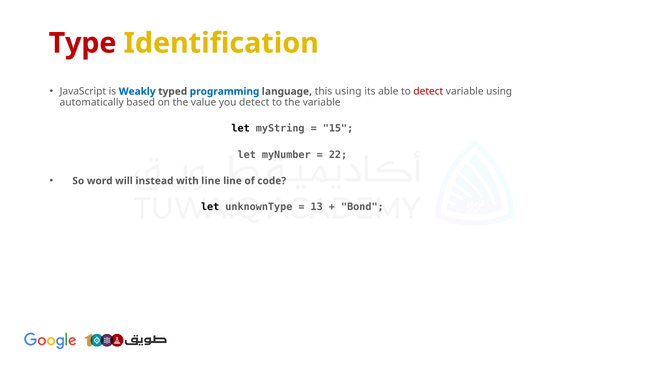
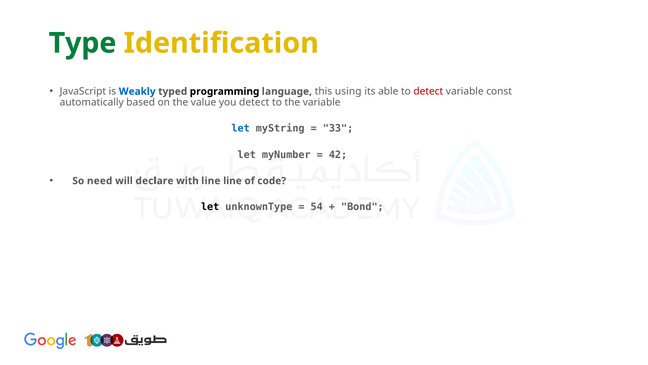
Type colour: red -> green (83, 43)
programming colour: blue -> black (225, 91)
variable using: using -> const (499, 91)
let colour: black -> blue (241, 128)
15: 15 -> 33 (338, 128)
22: 22 -> 42 (338, 154)
word: word -> need (100, 181)
instead: instead -> declare (154, 181)
13: 13 -> 54 (317, 207)
